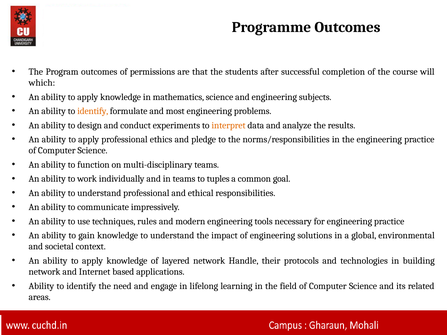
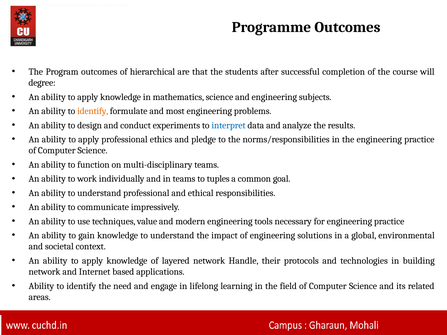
permissions: permissions -> hierarchical (152, 72)
which: which -> degree (42, 83)
interpret colour: orange -> blue (229, 125)
rules: rules -> value (147, 221)
